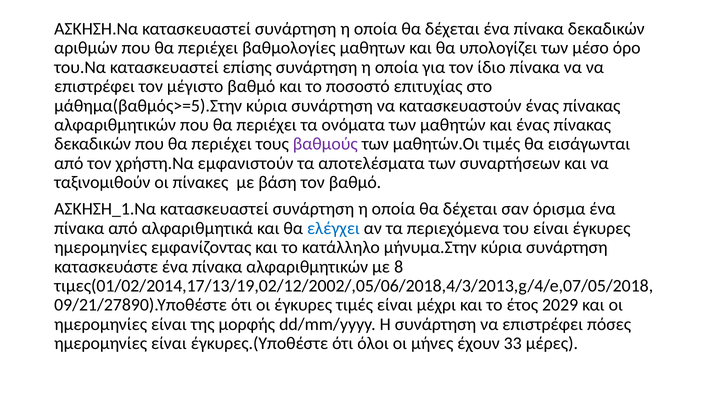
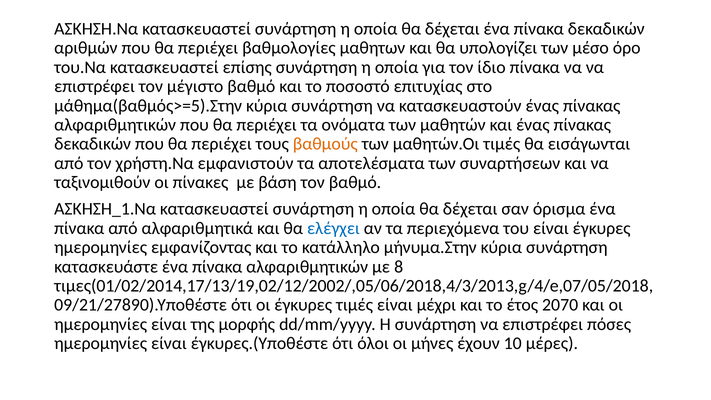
βαθμούς colour: purple -> orange (325, 144)
2029: 2029 -> 2070 (560, 305)
33: 33 -> 10 (513, 343)
